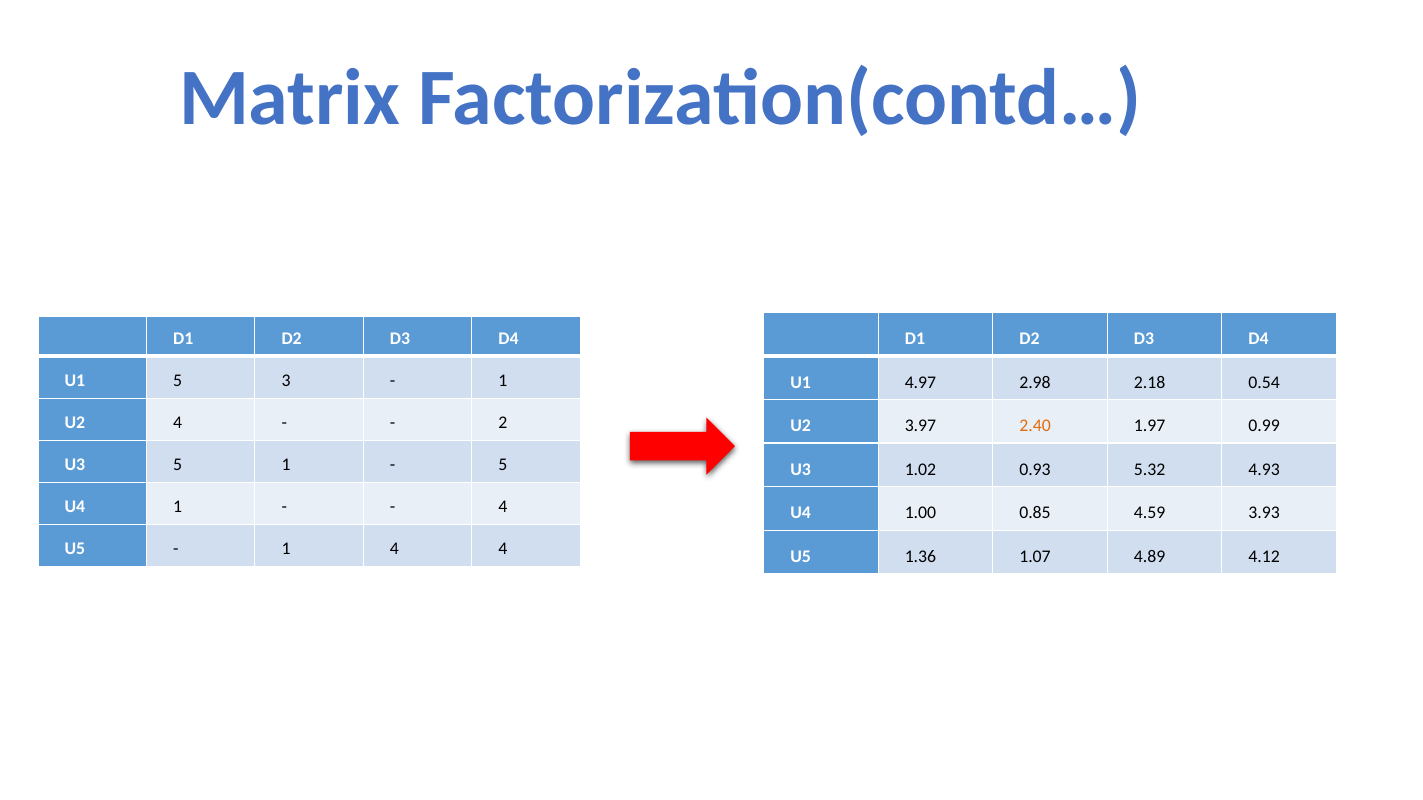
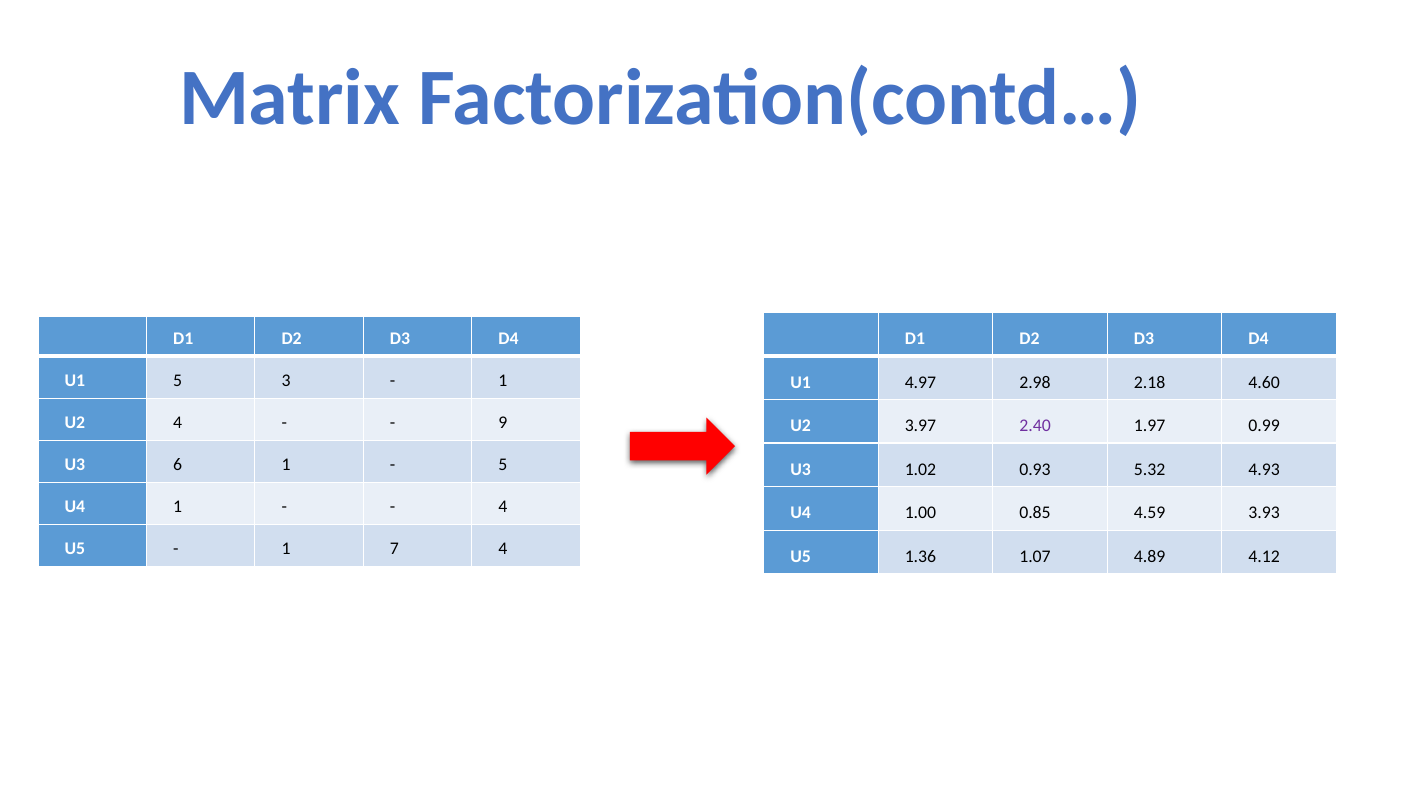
0.54: 0.54 -> 4.60 (1264, 383)
2: 2 -> 9 (503, 423)
2.40 colour: orange -> purple (1035, 426)
U3 5: 5 -> 6 (178, 465)
1 4: 4 -> 7 (394, 549)
